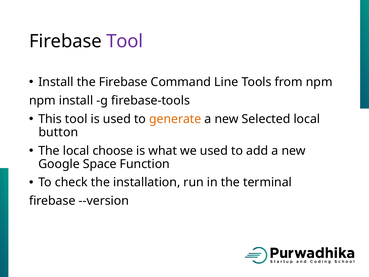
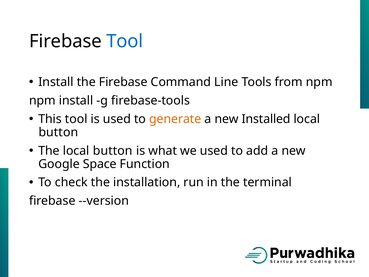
Tool colour: purple -> blue (125, 41)
Selected: Selected -> Installed (266, 119)
The local choose: choose -> button (113, 151)
